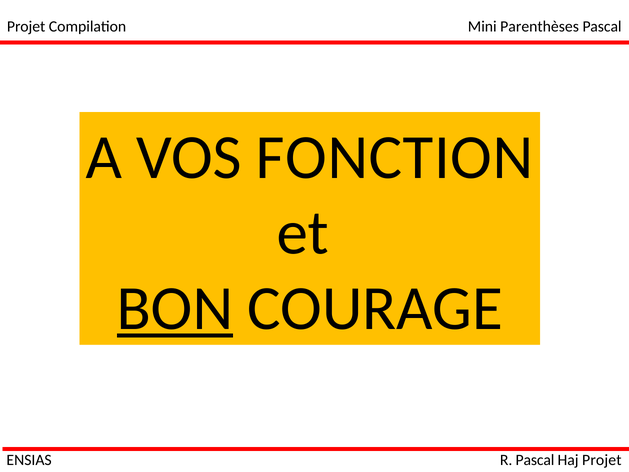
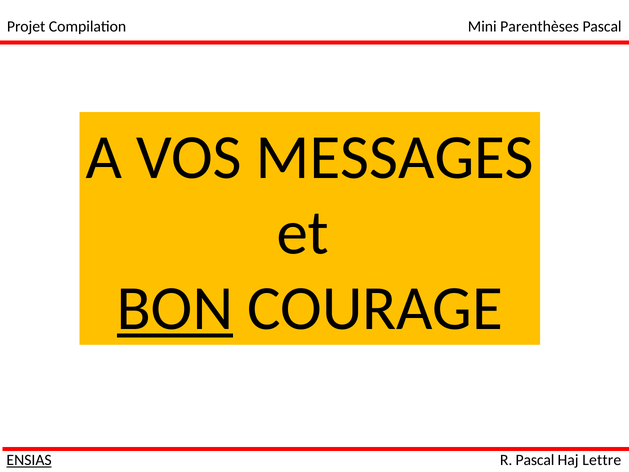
FONCTION: FONCTION -> MESSAGES (395, 157)
ENSIAS underline: none -> present (29, 460)
Haj Projet: Projet -> Lettre (602, 460)
